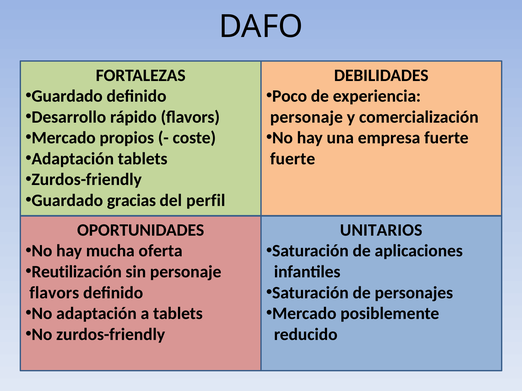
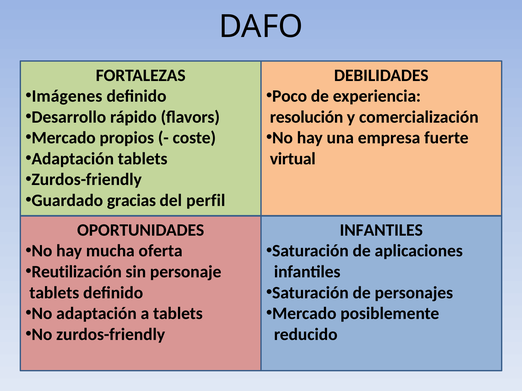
Guardado: Guardado -> Imágenes (67, 96)
personaje: personaje -> resolución (307, 117)
fuerte: fuerte -> virtual (293, 159)
UNITARIOS: UNITARIOS -> INFANTILES (381, 230)
flavors: flavors -> tablets (54, 293)
